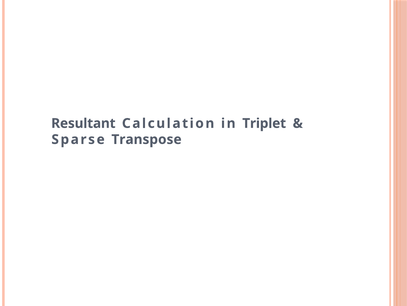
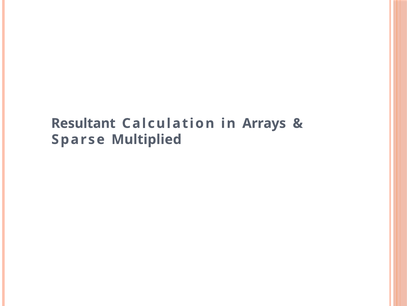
Triplet: Triplet -> Arrays (264, 123)
Transpose: Transpose -> Multiplied (146, 139)
